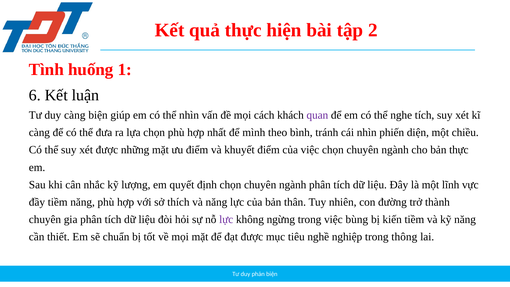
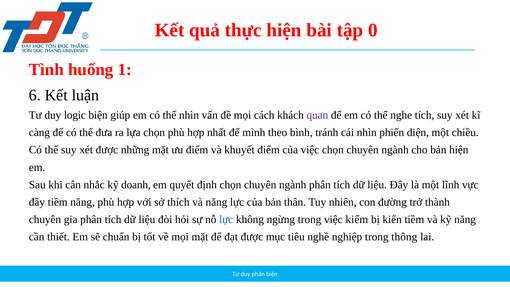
2: 2 -> 0 (373, 30)
duy càng: càng -> logic (75, 115)
bản thực: thực -> hiện (459, 150)
lượng: lượng -> doanh (136, 185)
lực colour: purple -> blue (226, 219)
bùng: bùng -> kiểm (357, 219)
